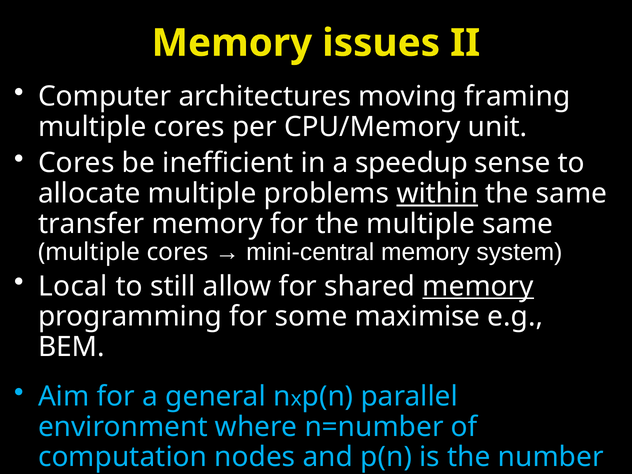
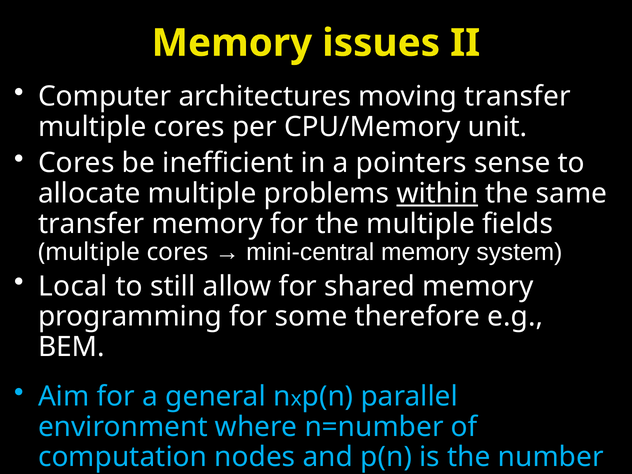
moving framing: framing -> transfer (518, 97)
speedup: speedup -> pointers (411, 163)
multiple same: same -> fields (518, 224)
memory underline: present -> none (478, 286)
maximise: maximise -> therefore (417, 317)
